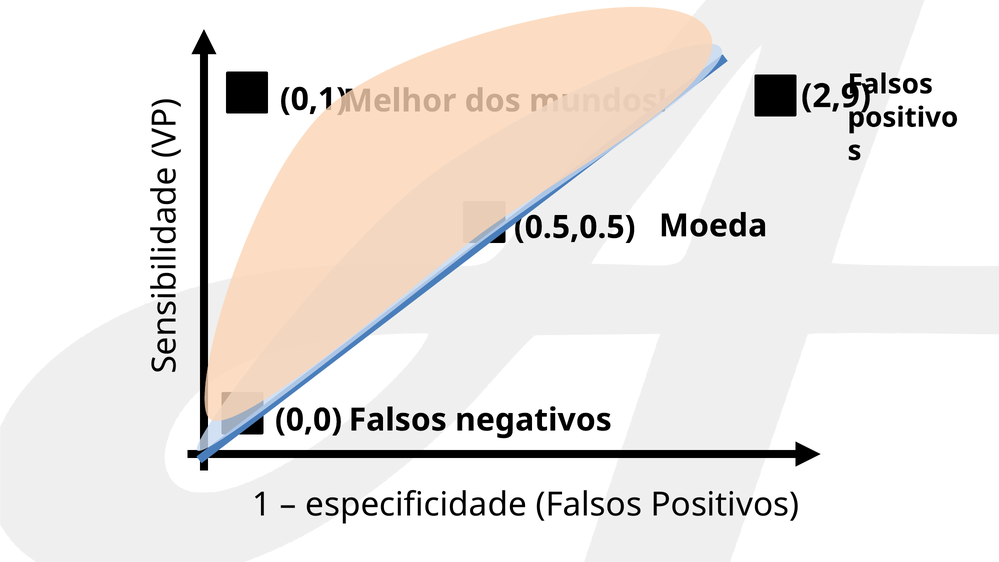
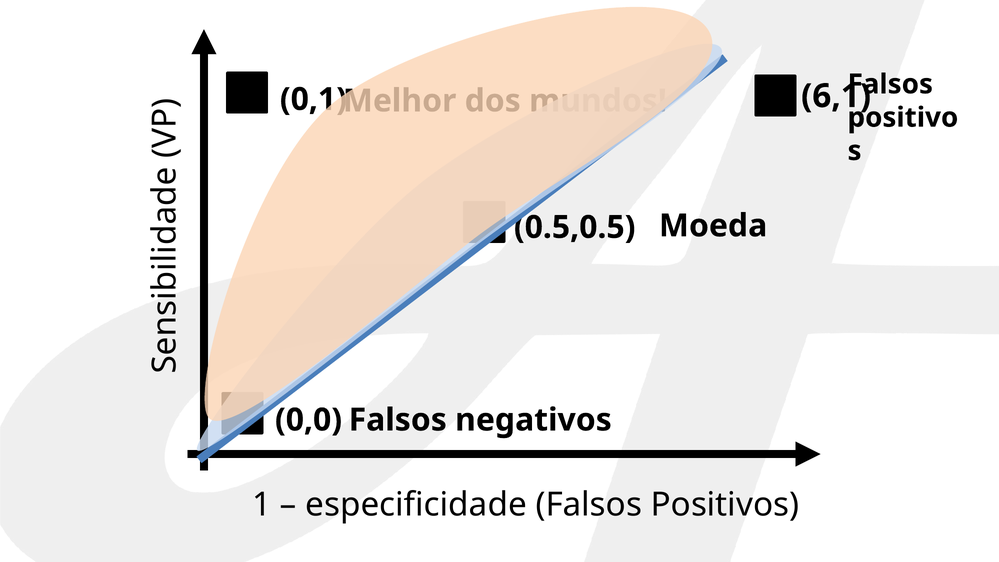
2,9: 2,9 -> 6,1 (836, 96)
